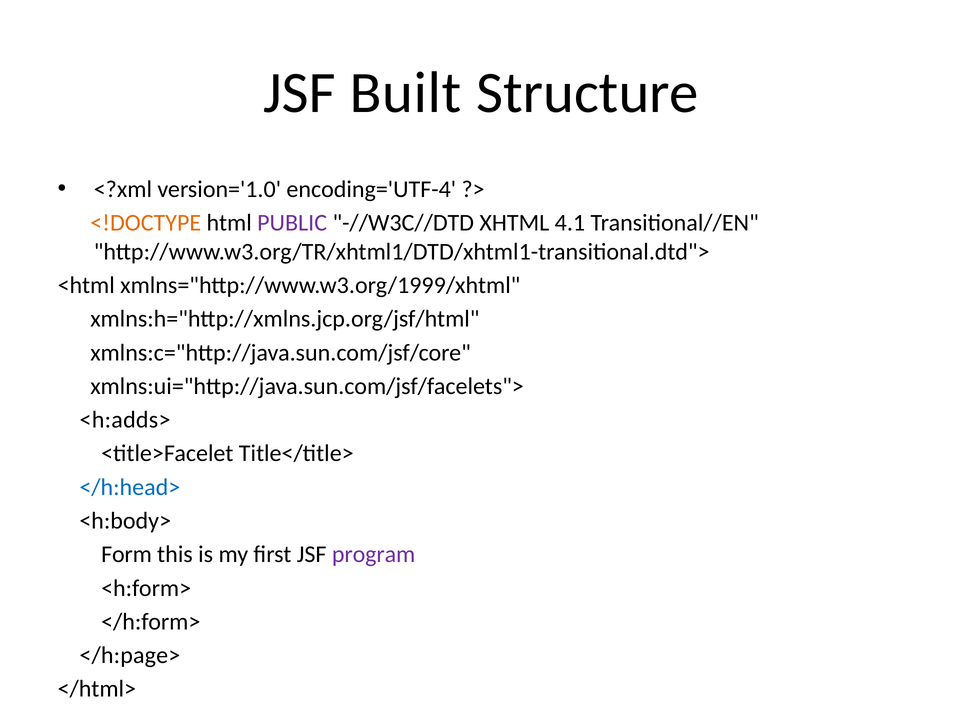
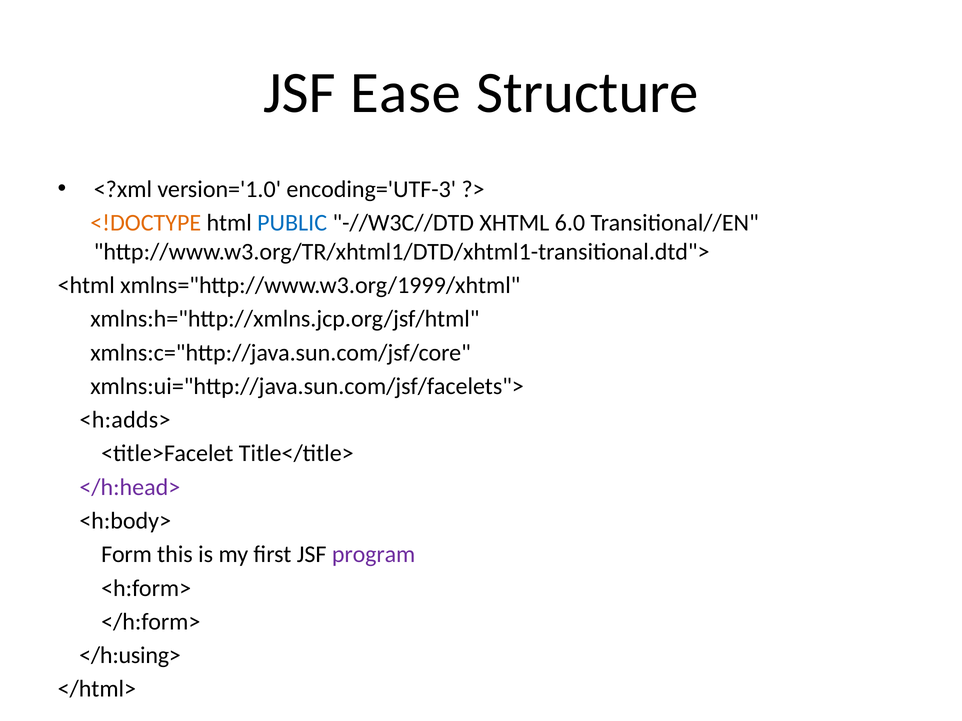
Built: Built -> Ease (406, 93)
encoding='UTF-4: encoding='UTF-4 -> encoding='UTF-3 (371, 189)
PUBLIC colour: purple -> blue (292, 223)
4.1: 4.1 -> 6.0 (570, 223)
</h:head> colour: blue -> purple (130, 487)
</h:page>: </h:page> -> </h:using> (130, 656)
